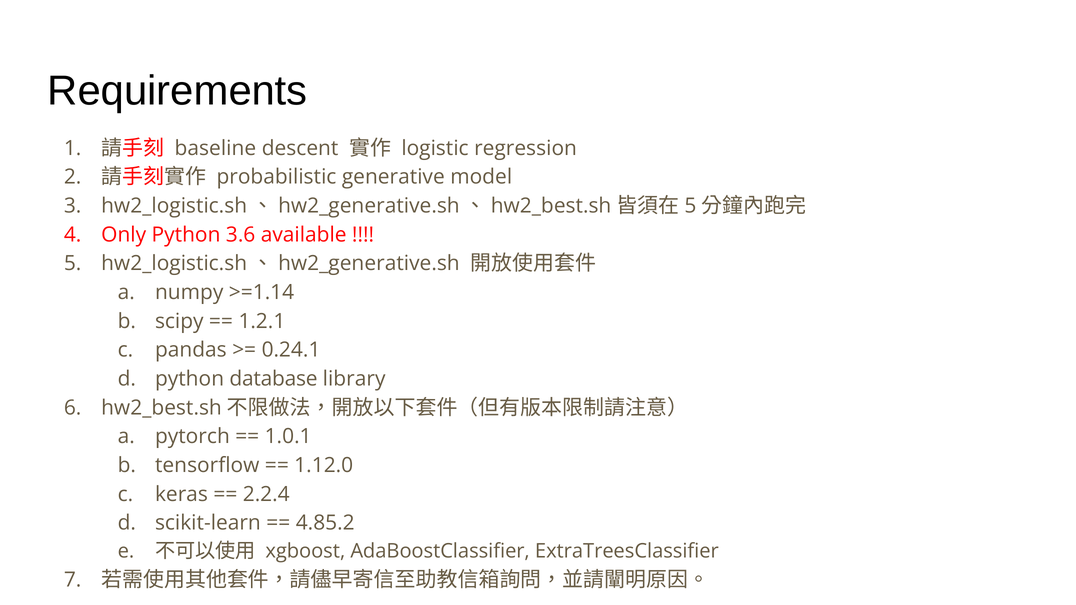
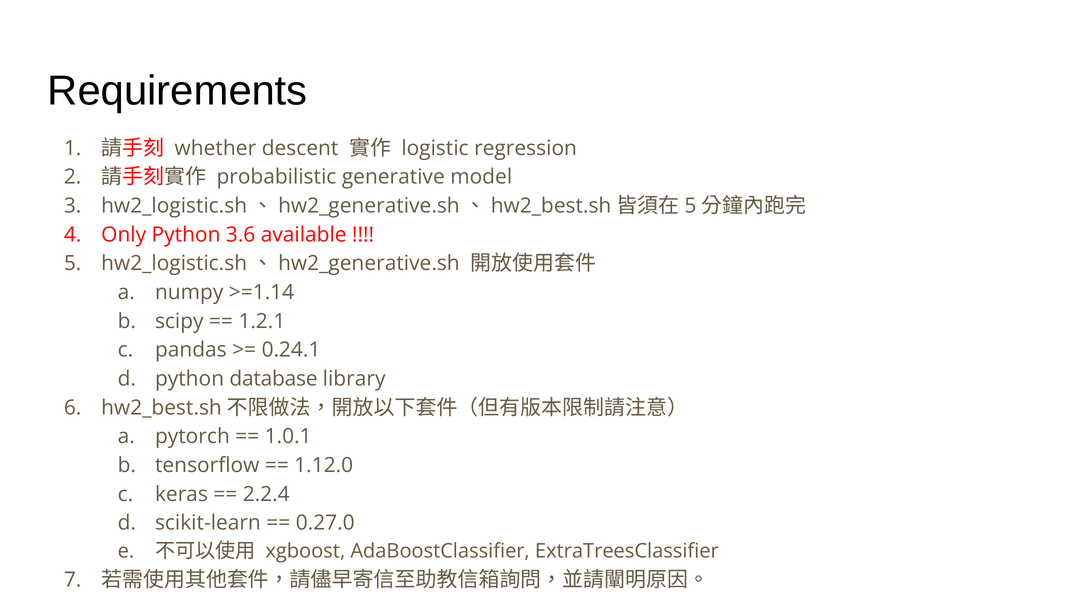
baseline: baseline -> whether (215, 148)
4.85.2: 4.85.2 -> 0.27.0 (325, 523)
